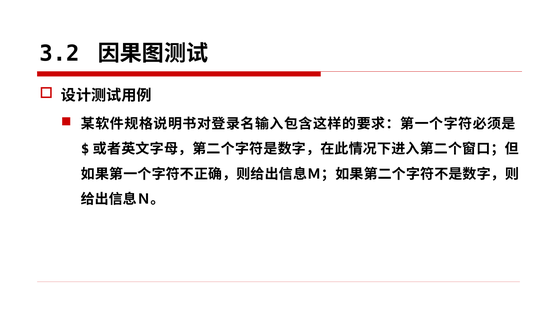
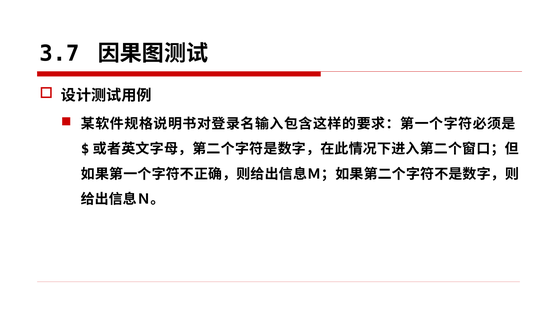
3.2: 3.2 -> 3.7 (59, 54)
